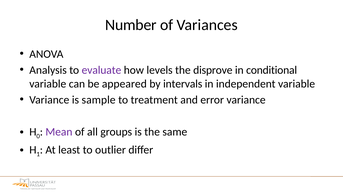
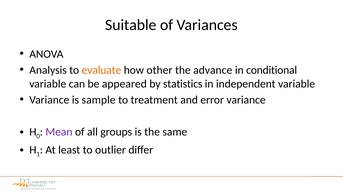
Number: Number -> Suitable (131, 25)
evaluate colour: purple -> orange (101, 70)
levels: levels -> other (160, 70)
disprove: disprove -> advance (213, 70)
intervals: intervals -> statistics (183, 84)
